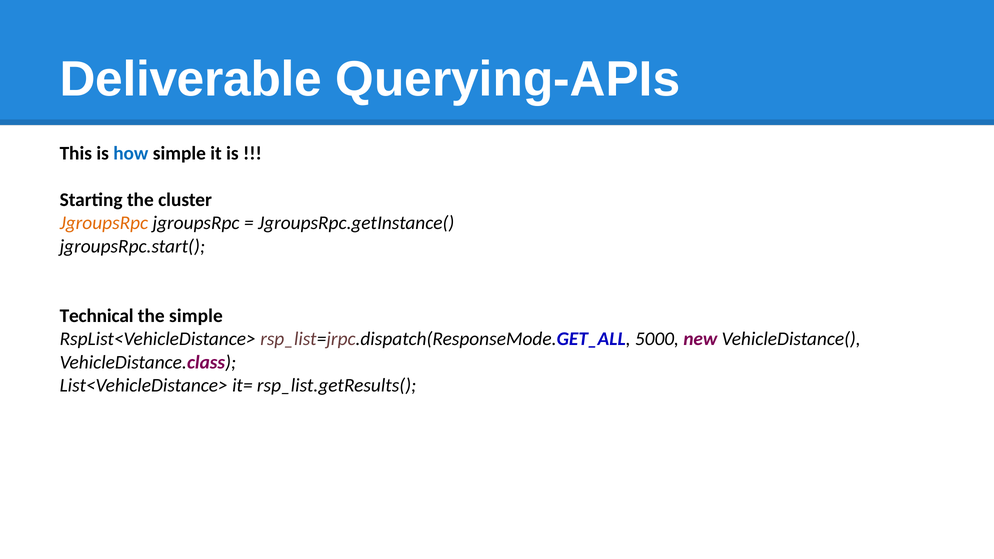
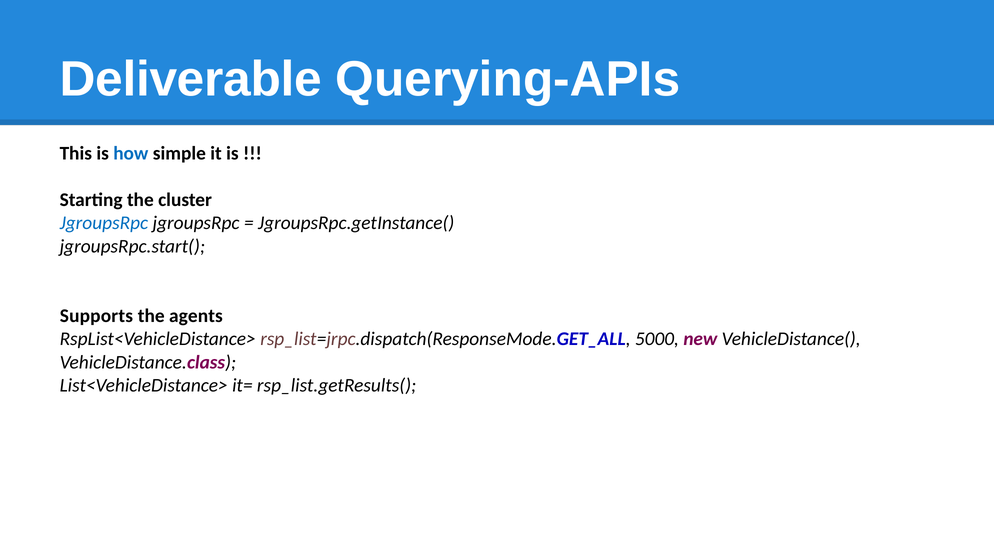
JgroupsRpc colour: orange -> blue (104, 223)
Technical: Technical -> Supports (96, 316)
the simple: simple -> agents (196, 316)
